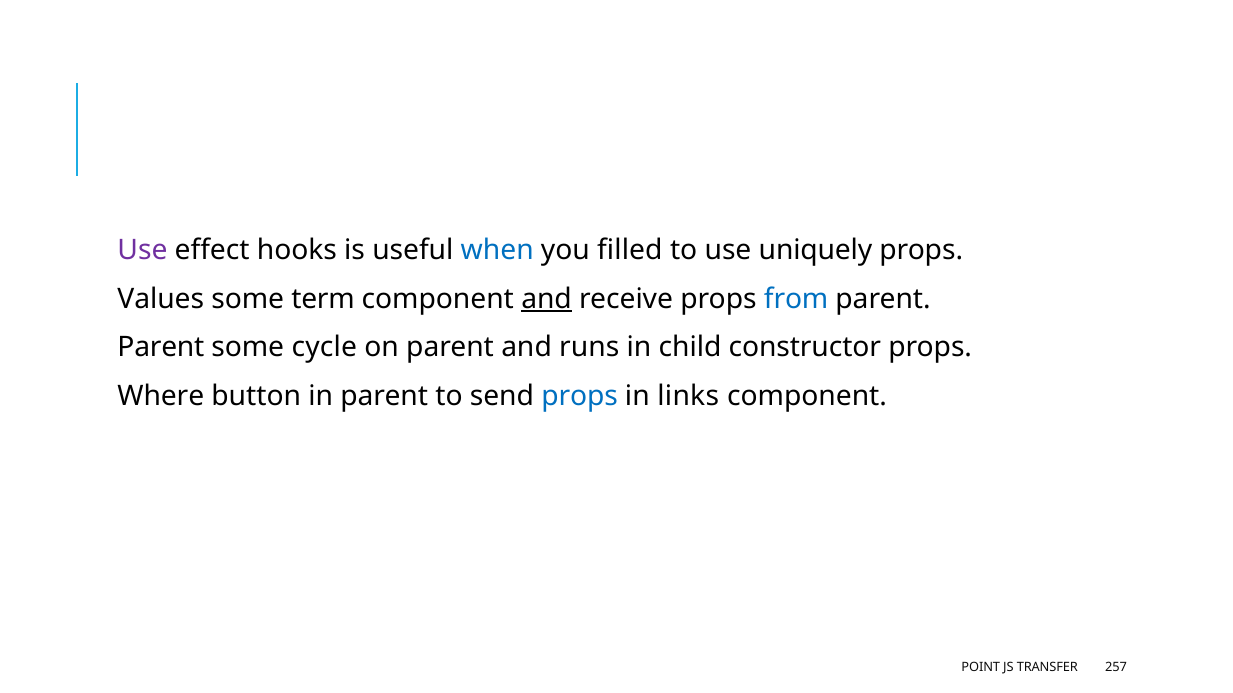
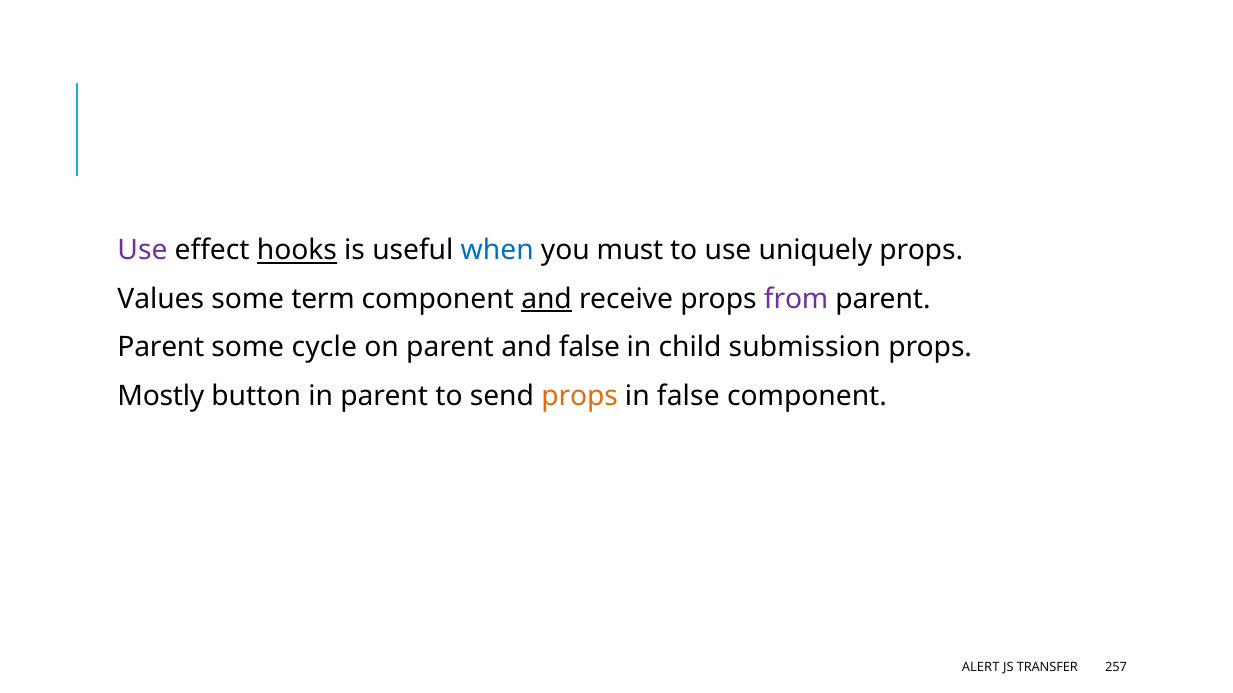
hooks underline: none -> present (297, 251)
filled: filled -> must (630, 251)
from colour: blue -> purple (796, 299)
and runs: runs -> false (589, 348)
constructor: constructor -> submission (805, 348)
Where: Where -> Mostly (161, 396)
props colour: blue -> orange (580, 396)
in links: links -> false (688, 396)
POINT: POINT -> ALERT (981, 668)
